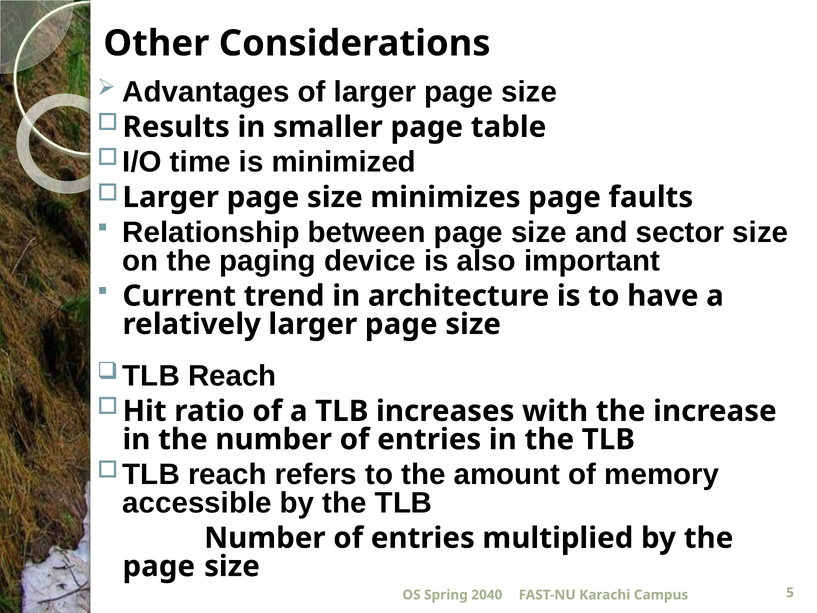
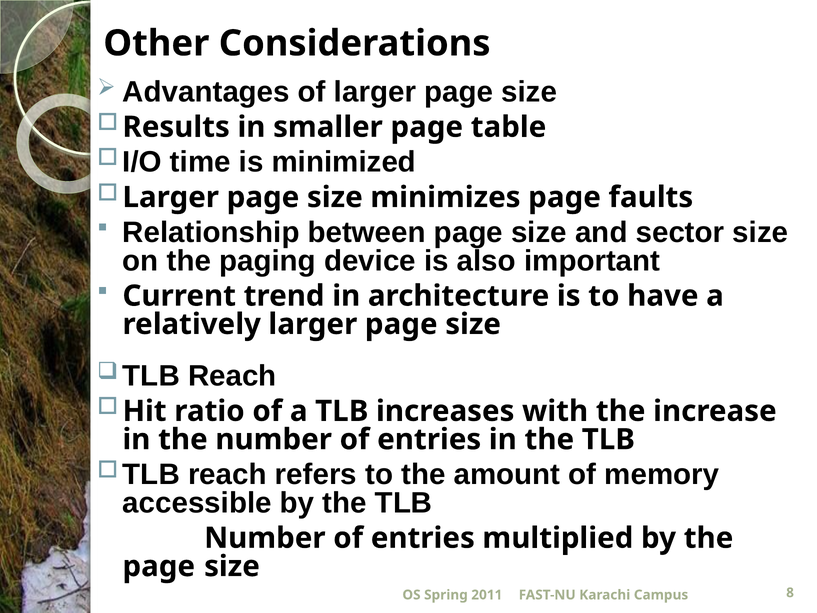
2040: 2040 -> 2011 (487, 595)
5: 5 -> 8 (790, 592)
